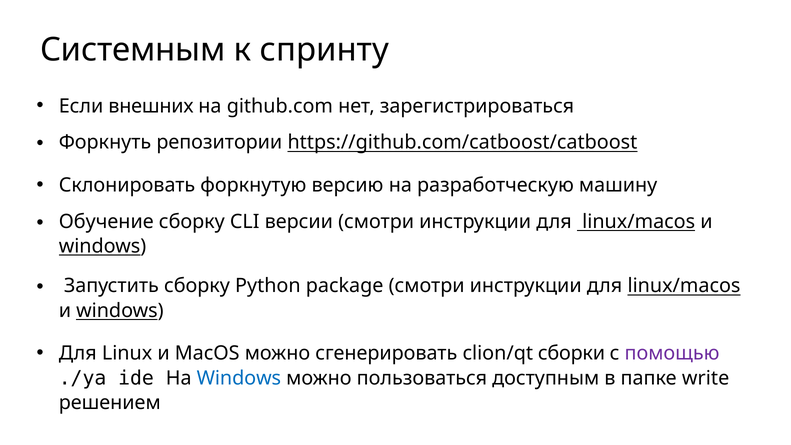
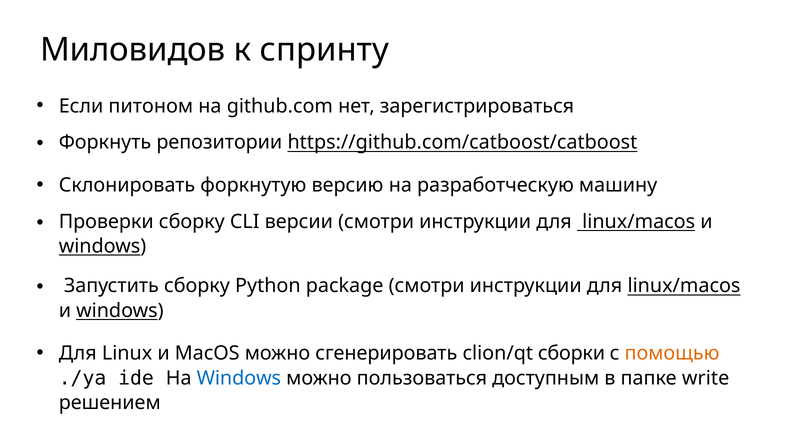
Системным: Системным -> Миловидов (133, 50)
внешних: внешних -> питоном (151, 106)
Обучение: Обучение -> Проверки (106, 221)
помощью colour: purple -> orange (672, 353)
